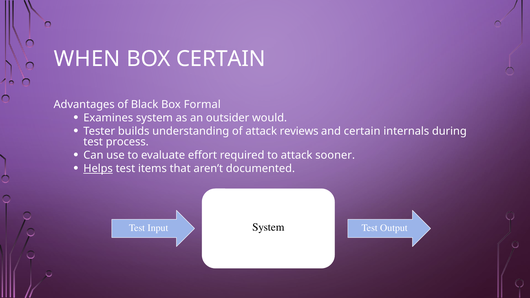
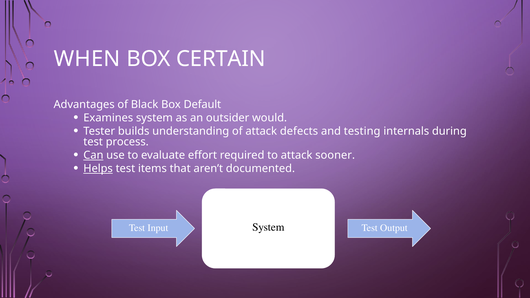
Formal: Formal -> Default (202, 105)
reviews: reviews -> defects (299, 131)
and certain: certain -> testing (362, 131)
Can underline: none -> present (93, 155)
